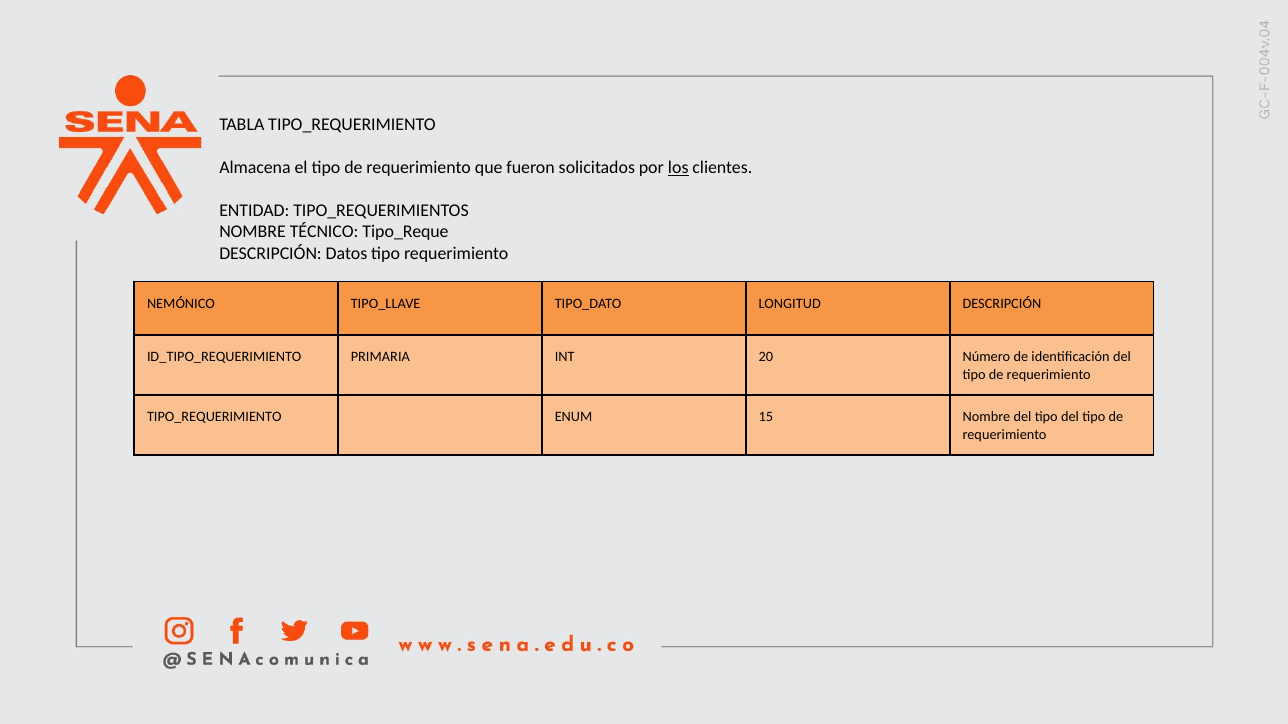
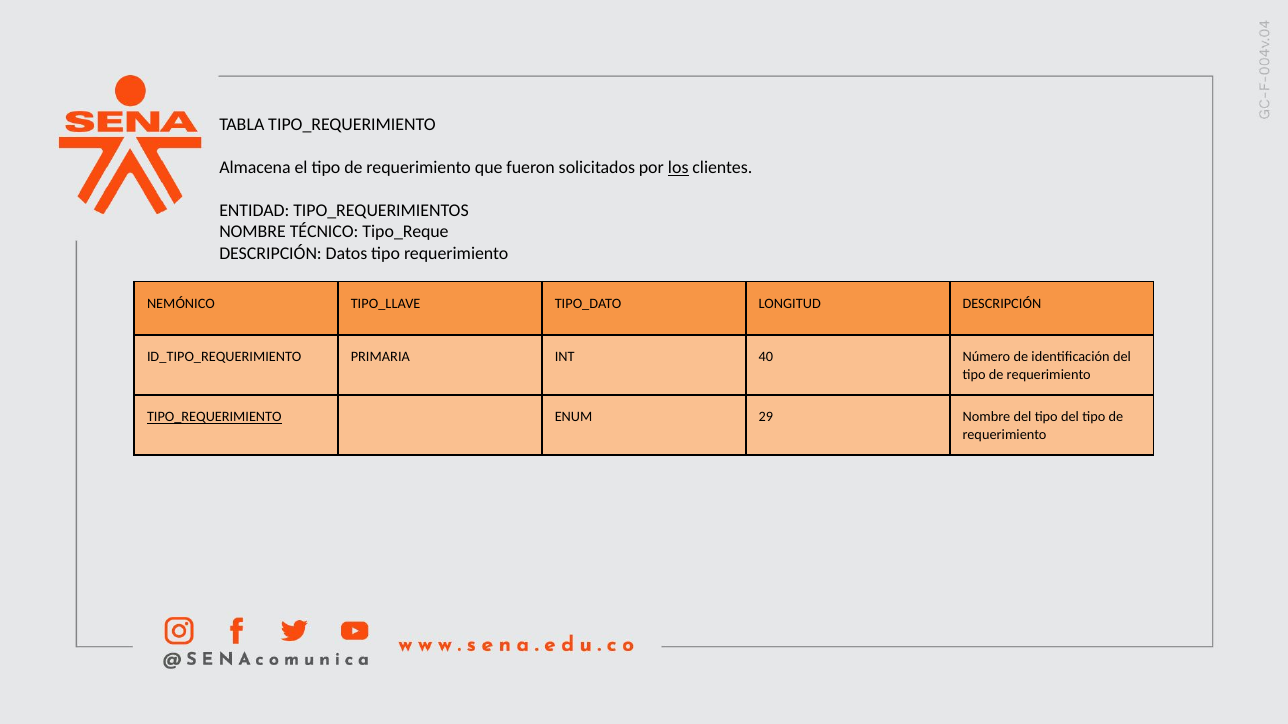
20: 20 -> 40 (766, 357)
TIPO_REQUERIMIENTO underline: none -> present (214, 417)
15: 15 -> 29 (766, 417)
